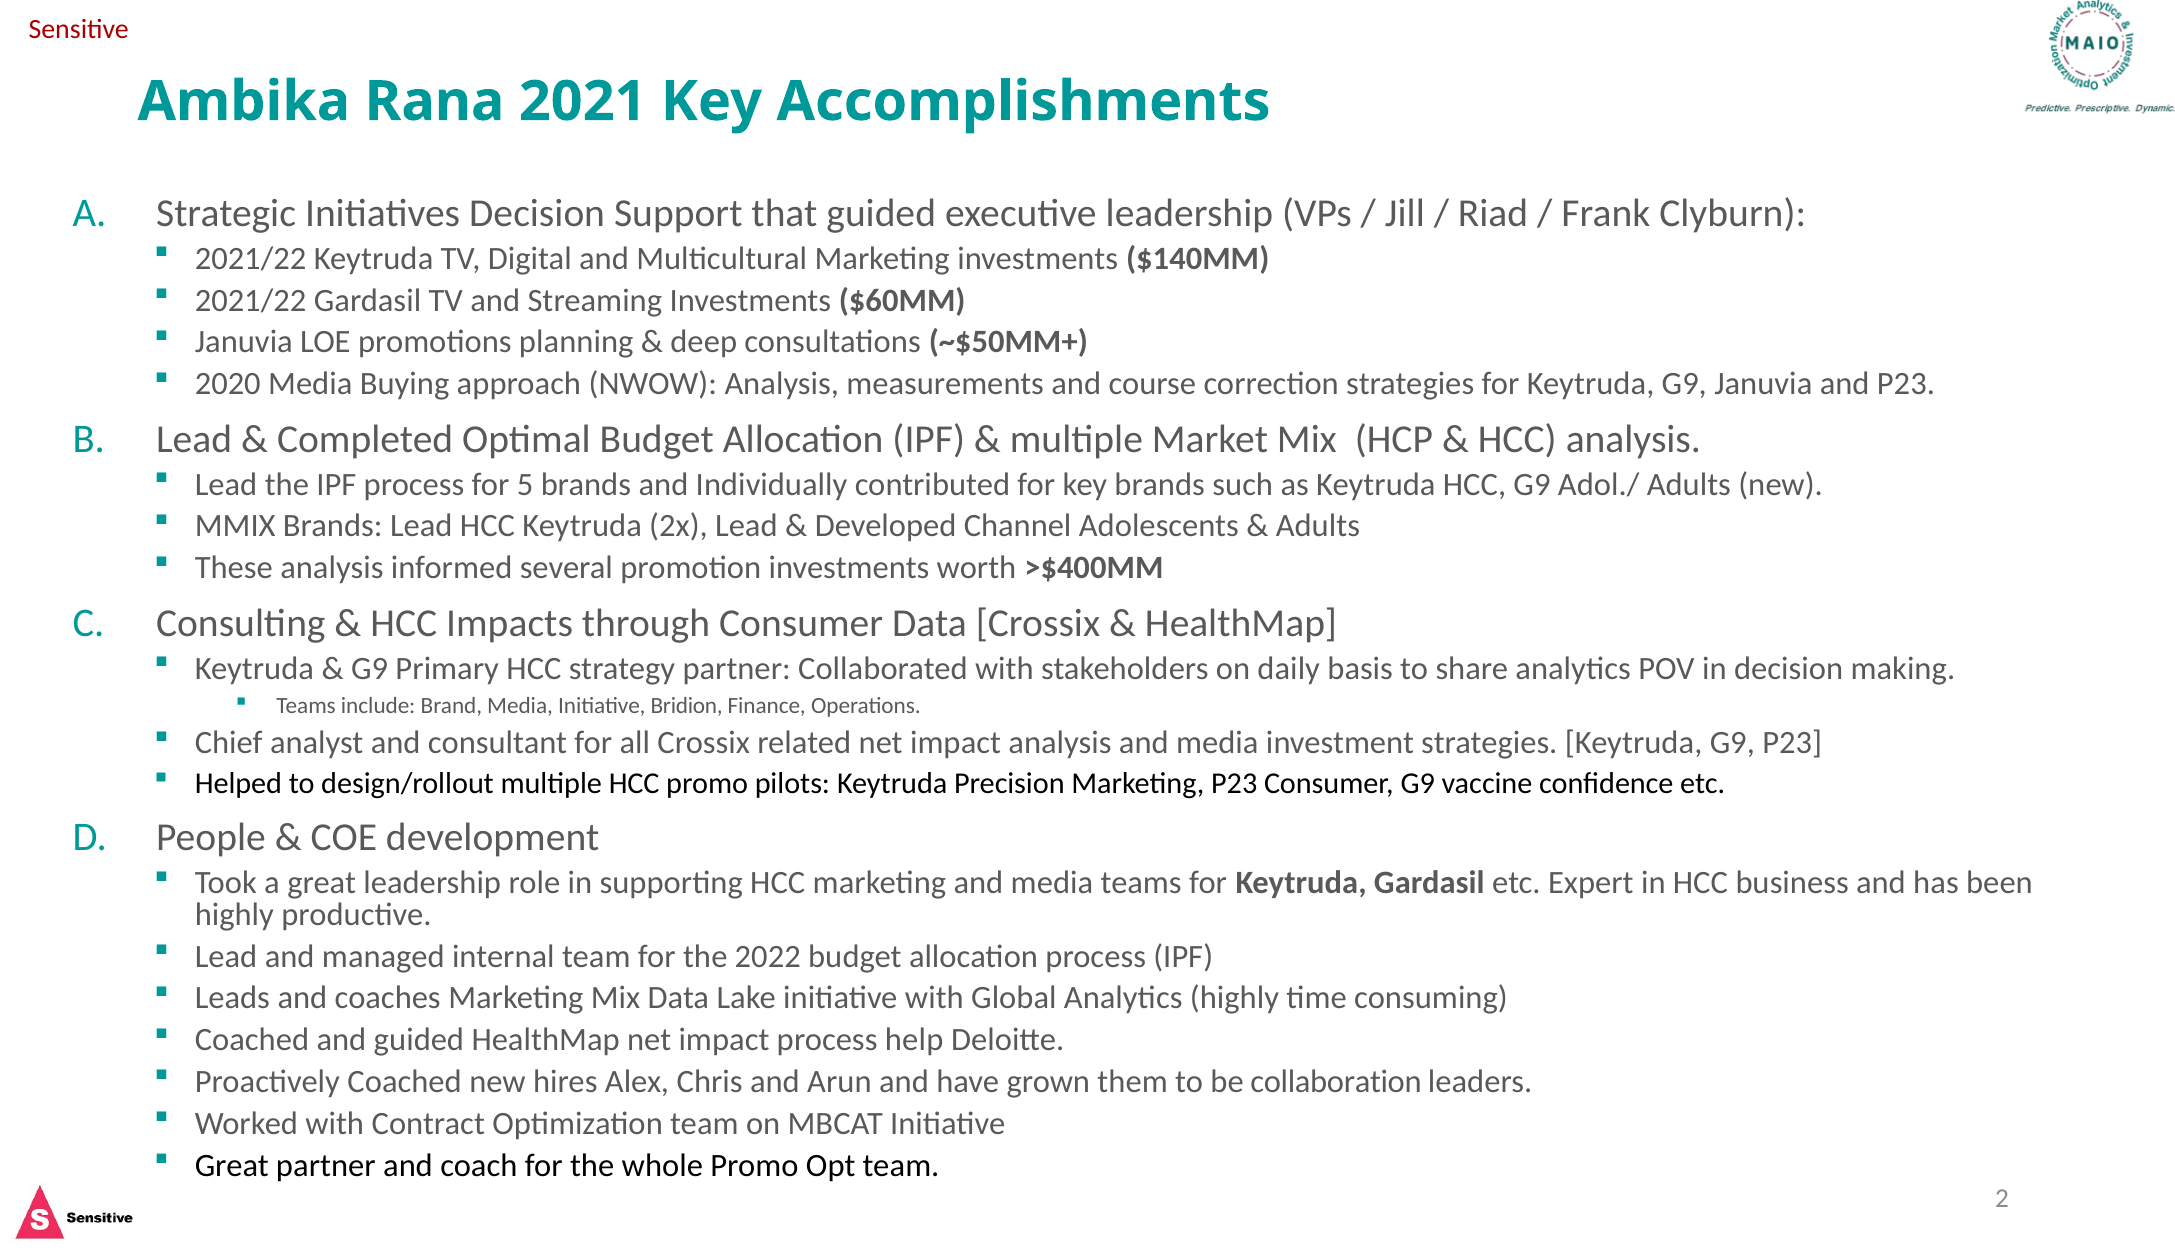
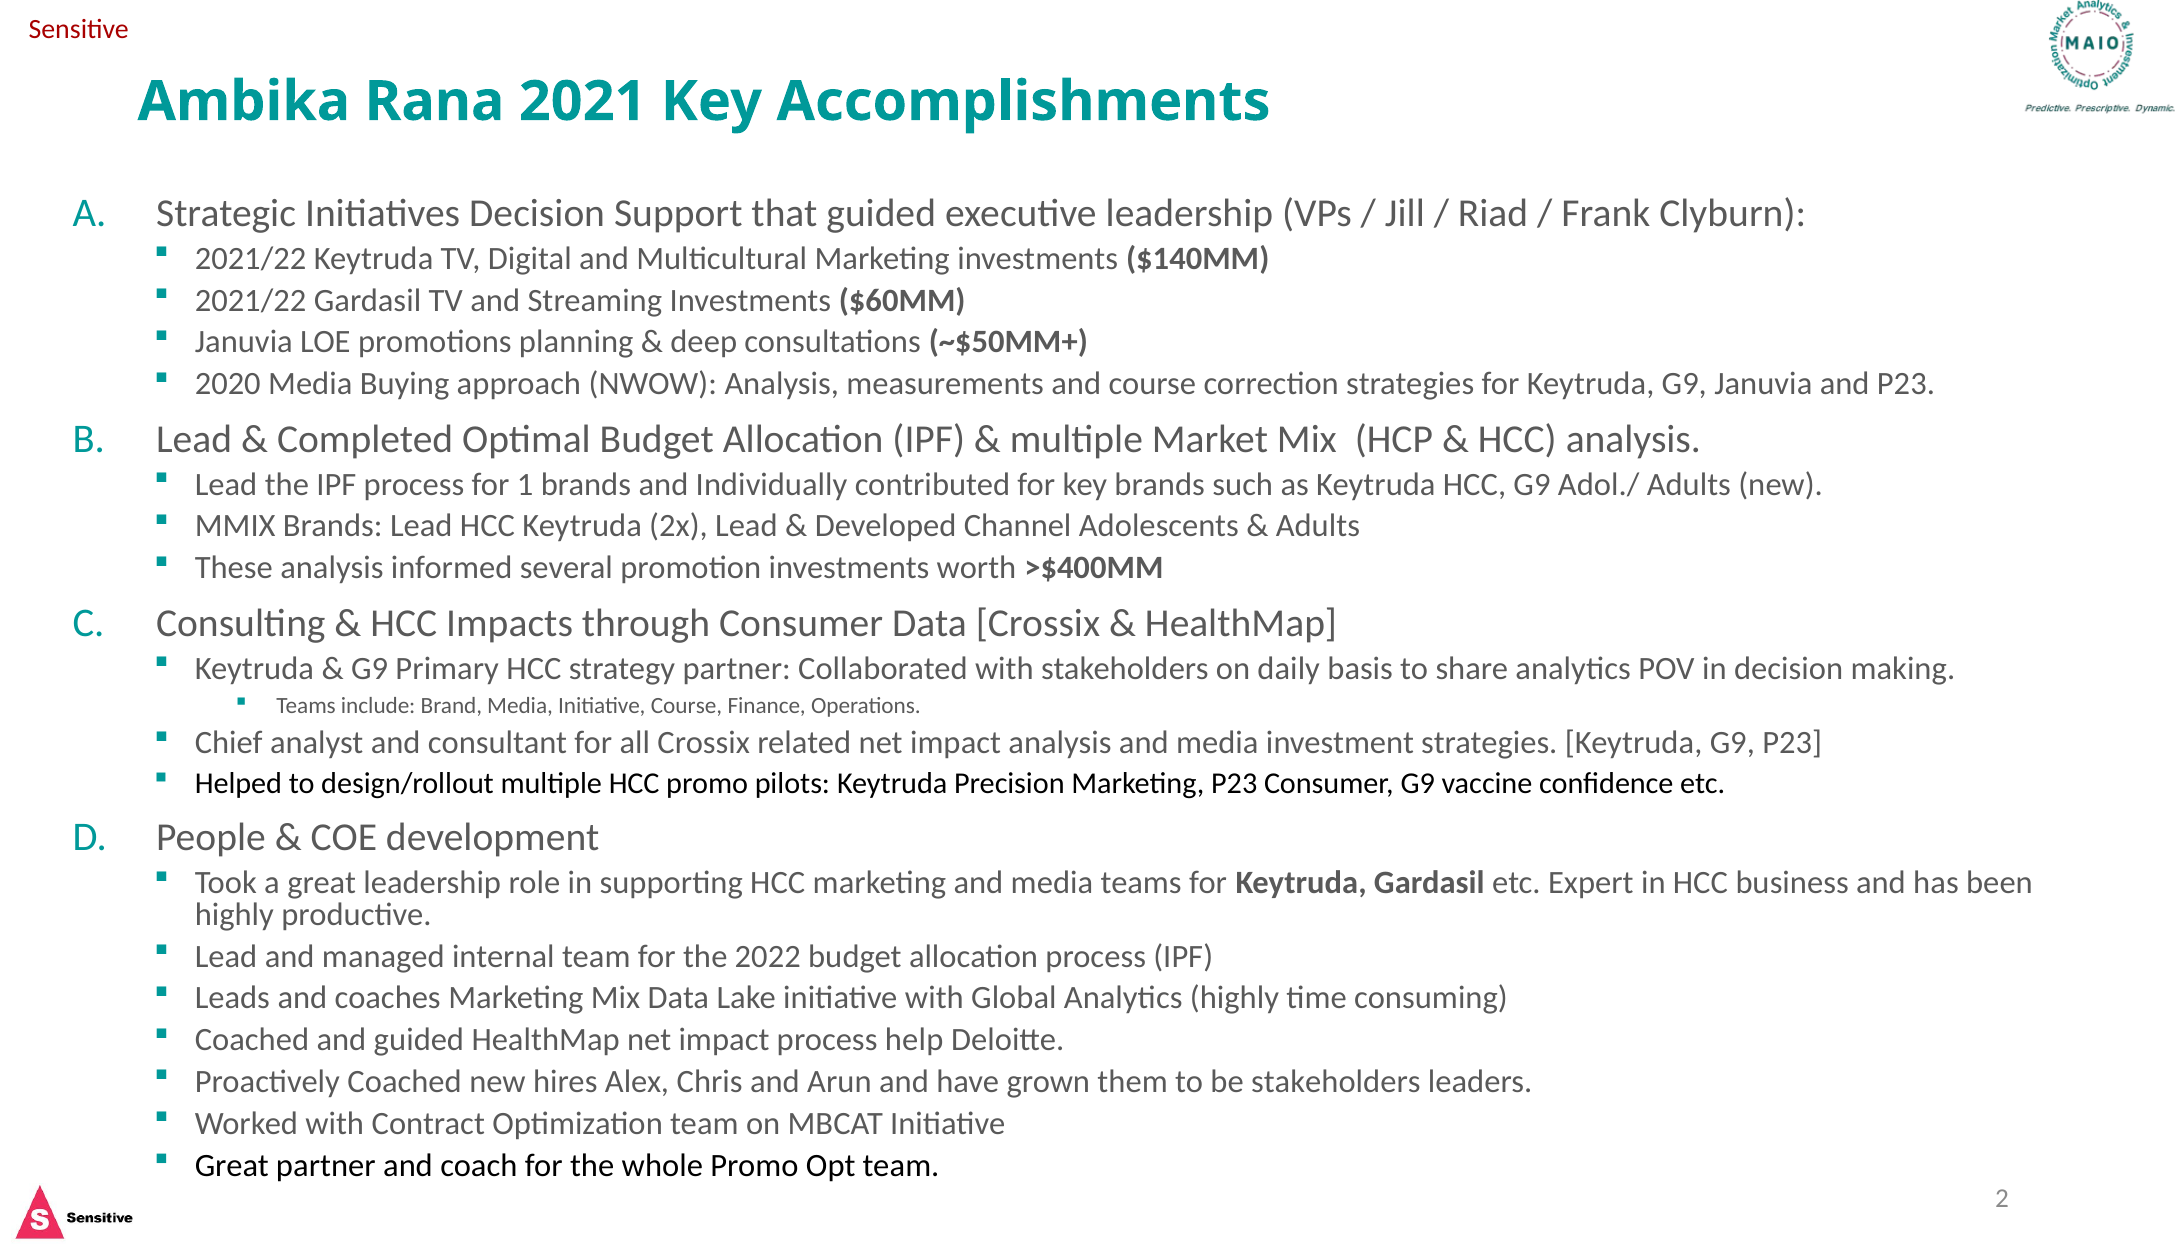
5: 5 -> 1 (525, 484)
Initiative Bridion: Bridion -> Course (686, 706)
be collaboration: collaboration -> stakeholders (1336, 1082)
